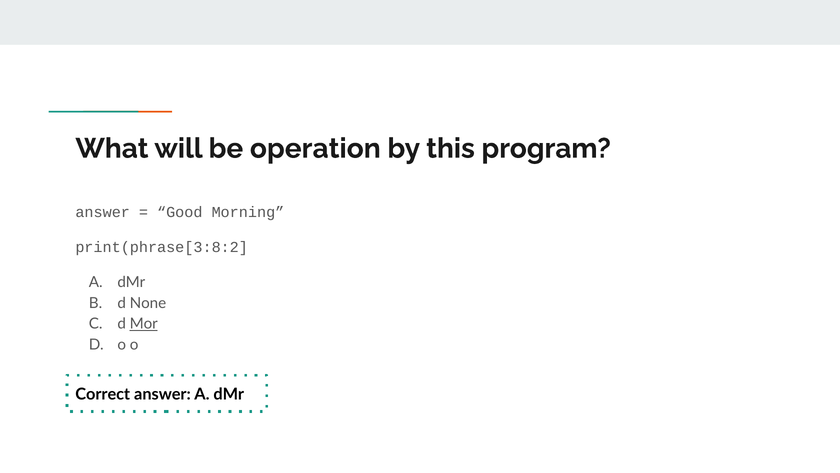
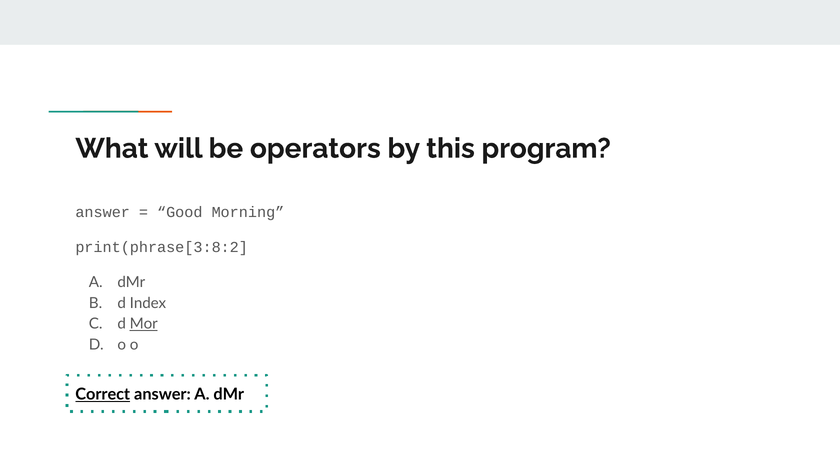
operation: operation -> operators (315, 148)
None: None -> Index (148, 303)
Correct underline: none -> present (103, 394)
